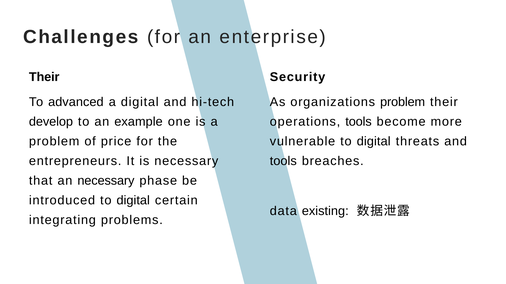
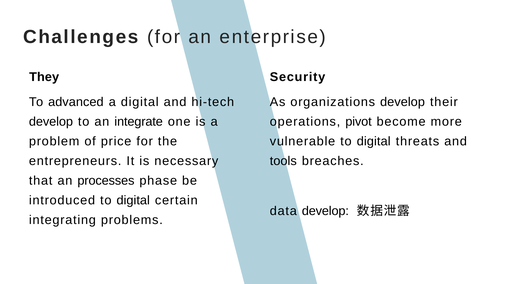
Their: Their -> They (44, 77)
organizations problem: problem -> develop (403, 102)
example: example -> integrate (139, 122)
operations tools: tools -> pivot (359, 122)
an necessary: necessary -> processes (106, 181)
data existing: existing -> develop (325, 211)
